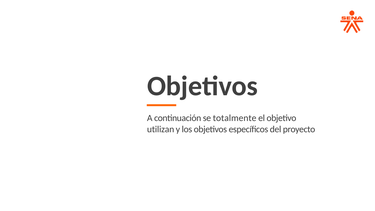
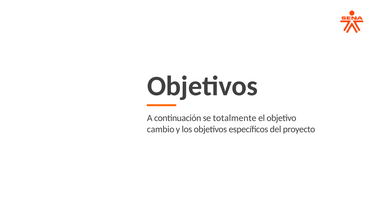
utilizan: utilizan -> cambio (161, 129)
